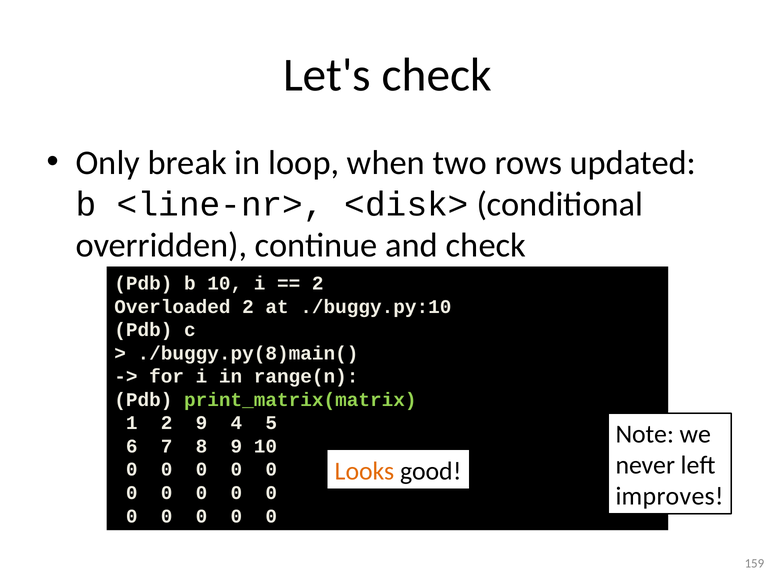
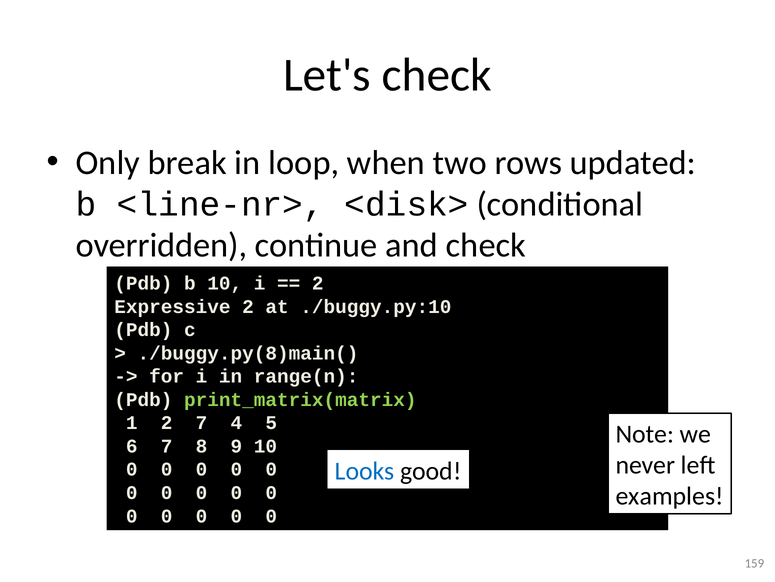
Overloaded: Overloaded -> Expressive (172, 306)
2 9: 9 -> 7 (202, 422)
Looks colour: orange -> blue (365, 470)
improves: improves -> examples (670, 496)
